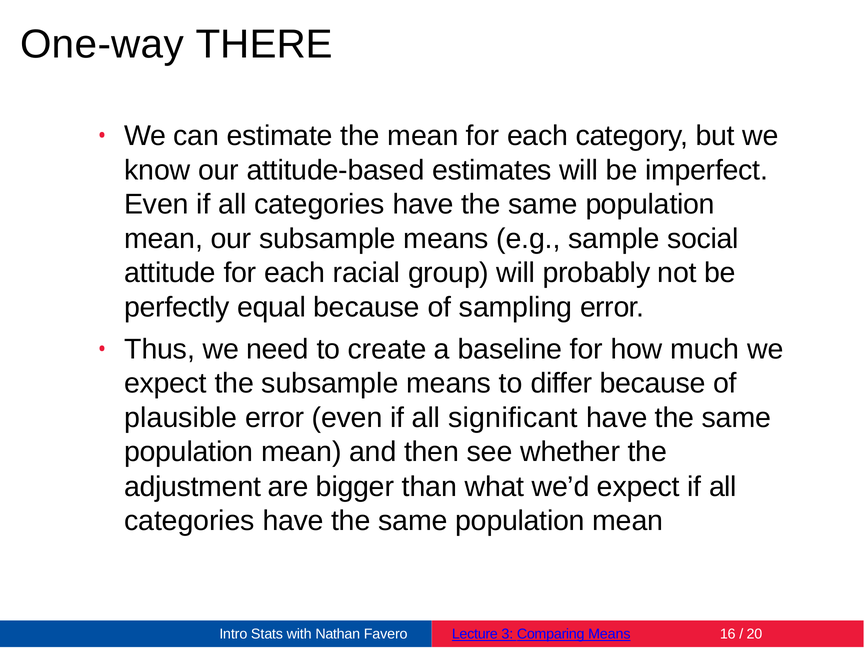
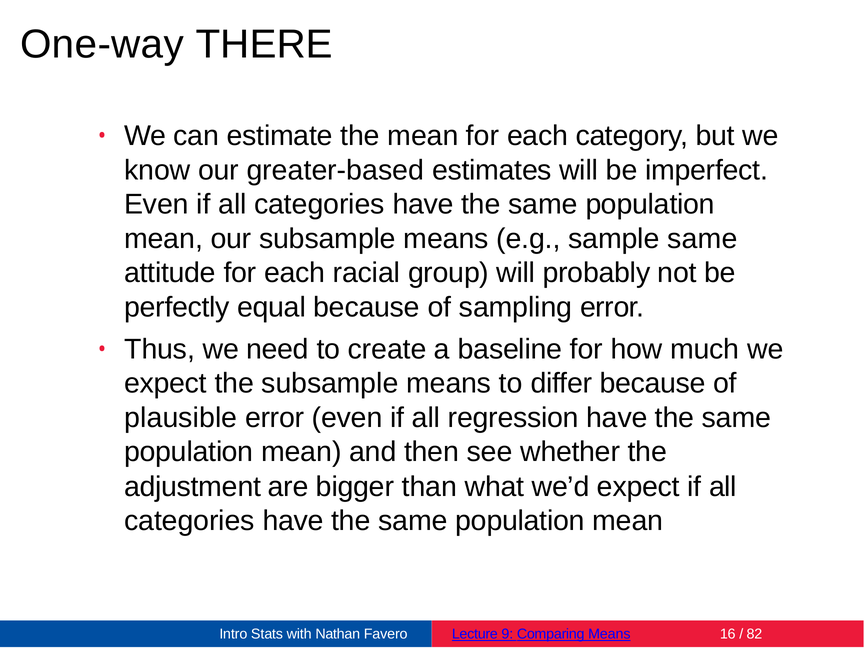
attitude-based: attitude-based -> greater-based (335, 170)
sample social: social -> same (703, 239)
significant: significant -> regression (513, 418)
3: 3 -> 9 (507, 635)
20: 20 -> 82 (754, 635)
